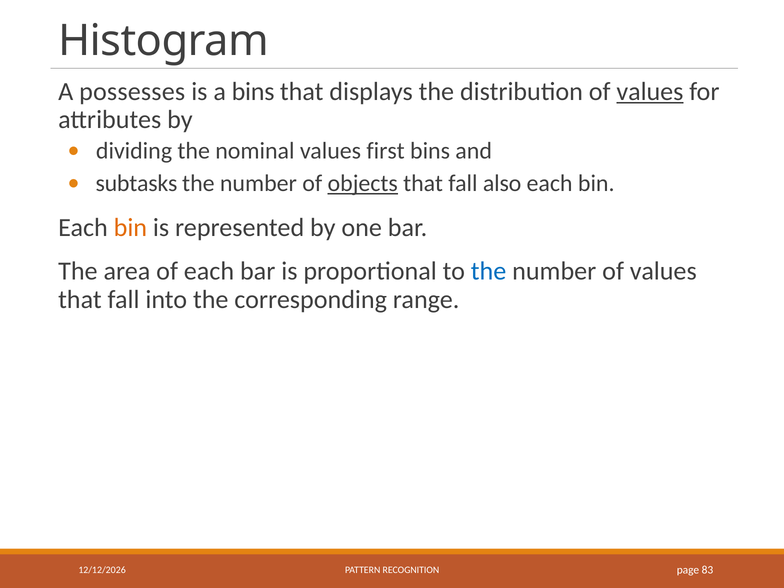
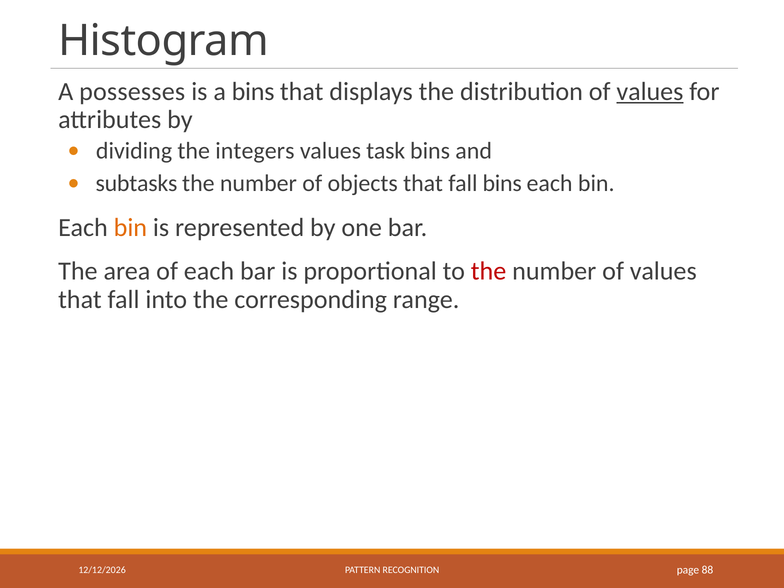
nominal: nominal -> integers (255, 151)
first: first -> task (386, 151)
objects underline: present -> none (363, 183)
fall also: also -> bins (502, 183)
the colour: blue -> red (489, 271)
83: 83 -> 88 (707, 570)
